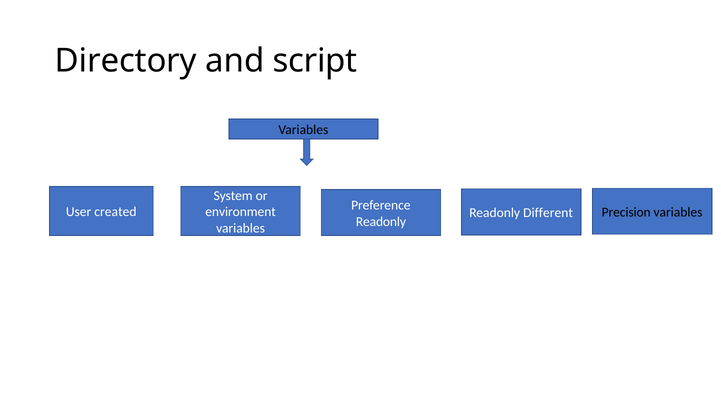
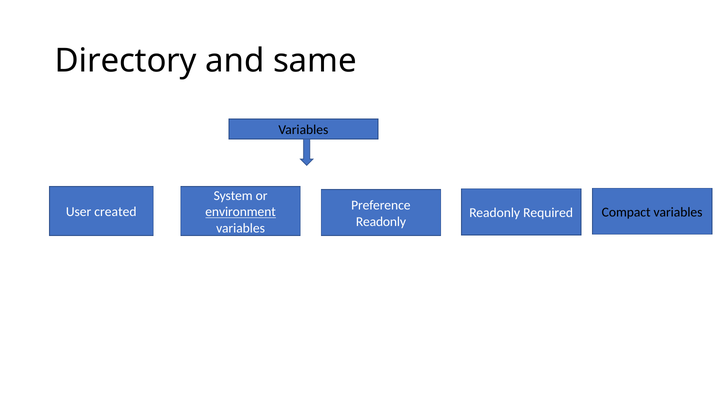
script: script -> same (315, 61)
environment underline: none -> present (241, 212)
Precision: Precision -> Compact (626, 212)
Different: Different -> Required (548, 213)
